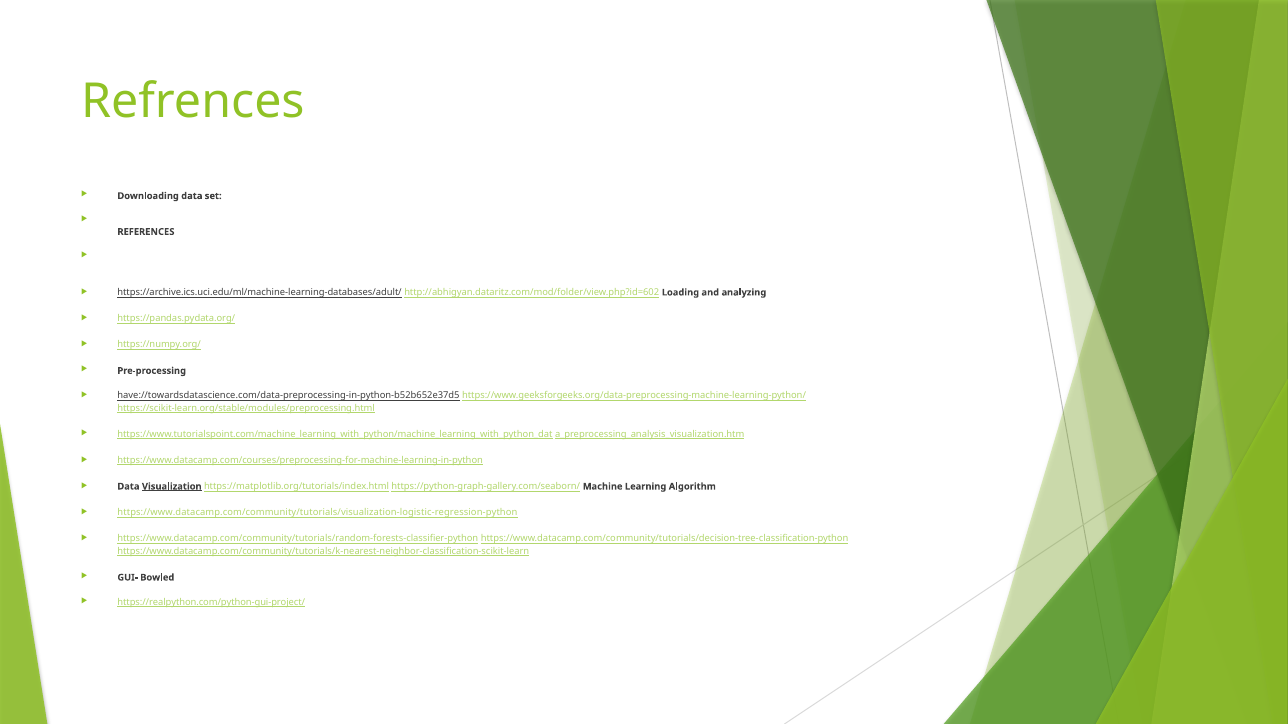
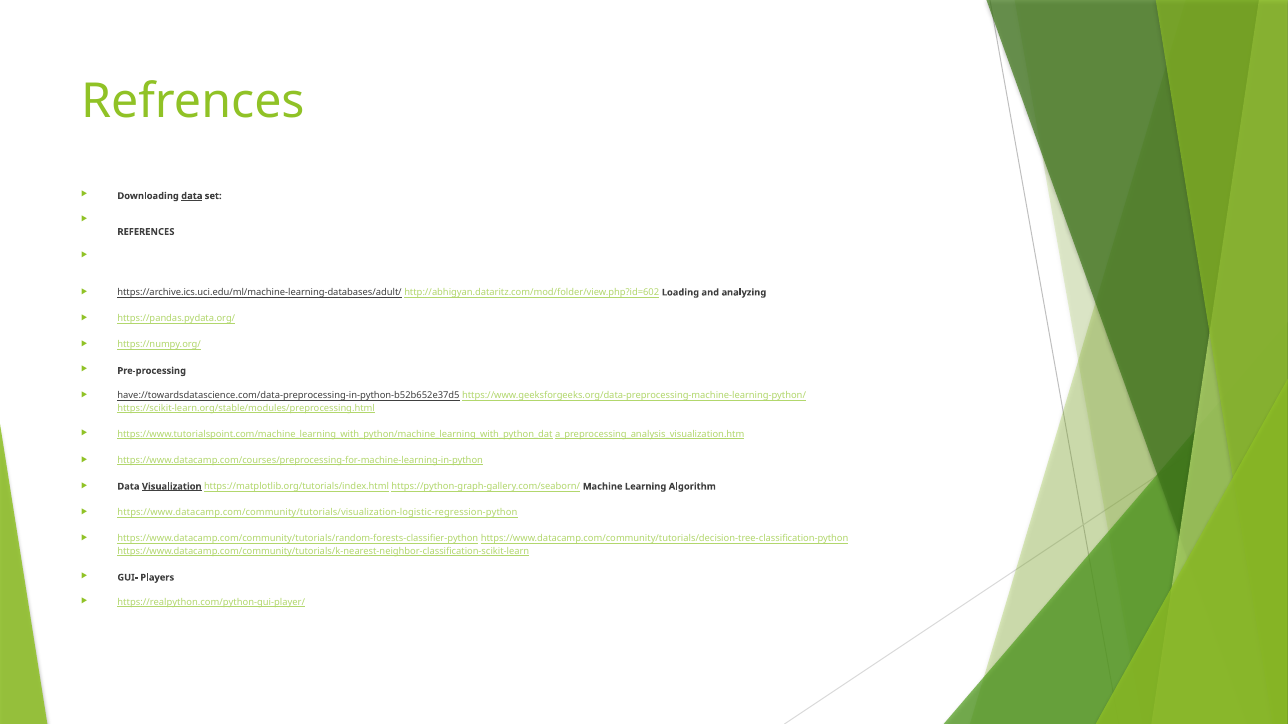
data underline: none -> present (192, 196)
Bowled: Bowled -> Players (157, 578)
https://realpython.com/python-gui-project/: https://realpython.com/python-gui-project/ -> https://realpython.com/python-gui-player/ (211, 603)
